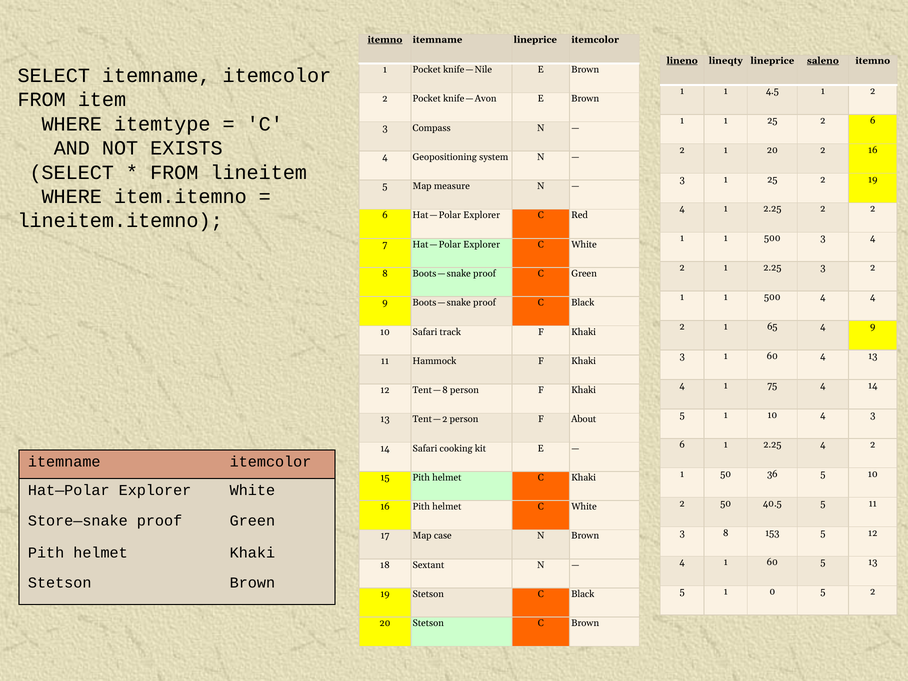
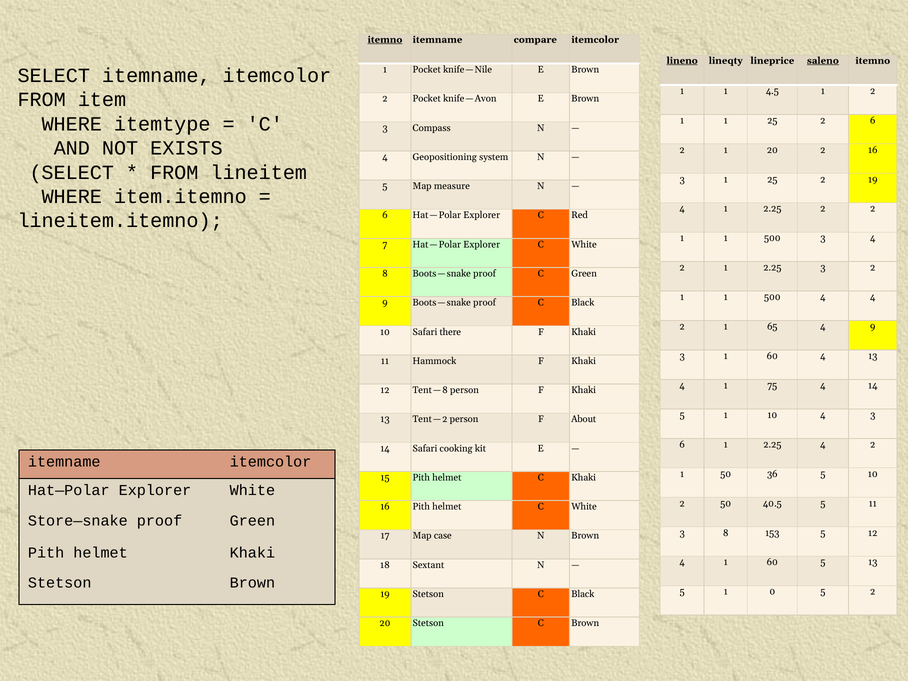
itemname lineprice: lineprice -> compare (535, 40)
track: track -> there (450, 332)
